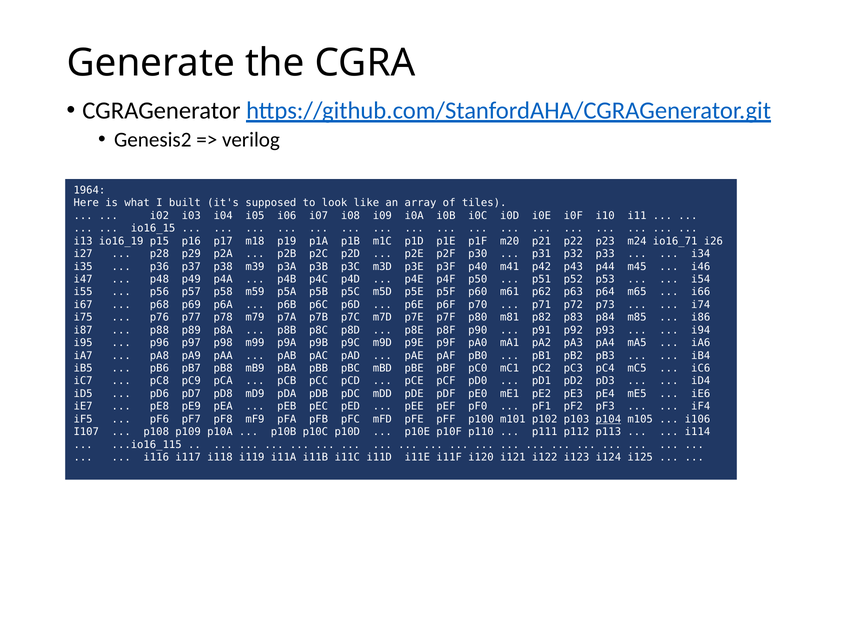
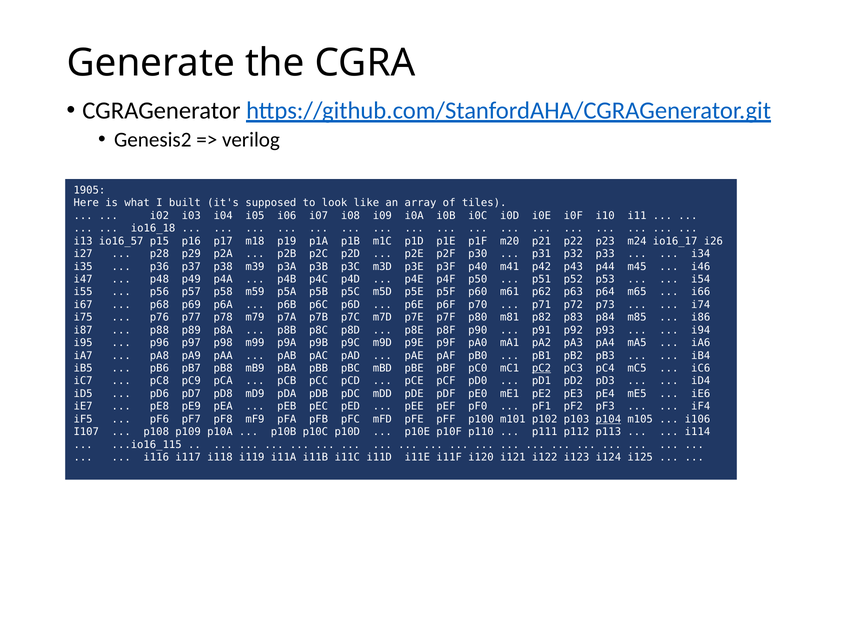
1964: 1964 -> 1905 (89, 190)
io16_15: io16_15 -> io16_18 (153, 228)
io16_19: io16_19 -> io16_57 (121, 241)
io16_71: io16_71 -> io16_17 (675, 241)
pC2 underline: none -> present (542, 368)
